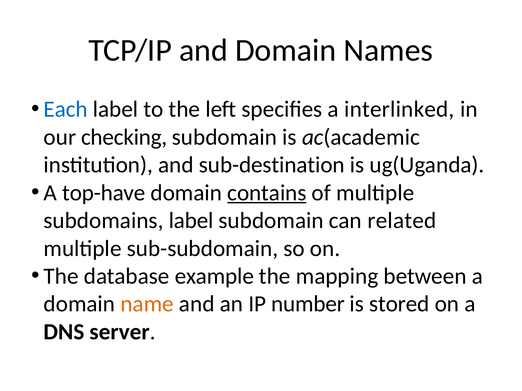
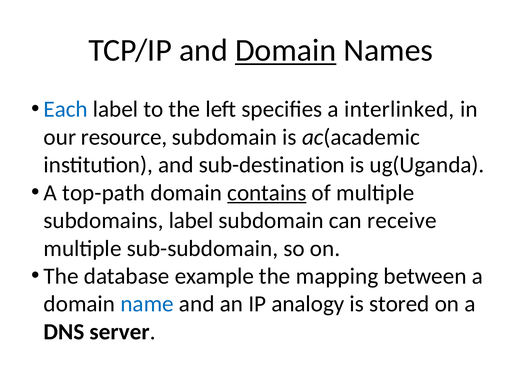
Domain underline: none -> present (286, 51)
checking: checking -> resource (124, 137)
top-have: top-have -> top-path (104, 193)
related: related -> receive (402, 221)
name colour: orange -> blue (147, 304)
number: number -> analogy (308, 304)
